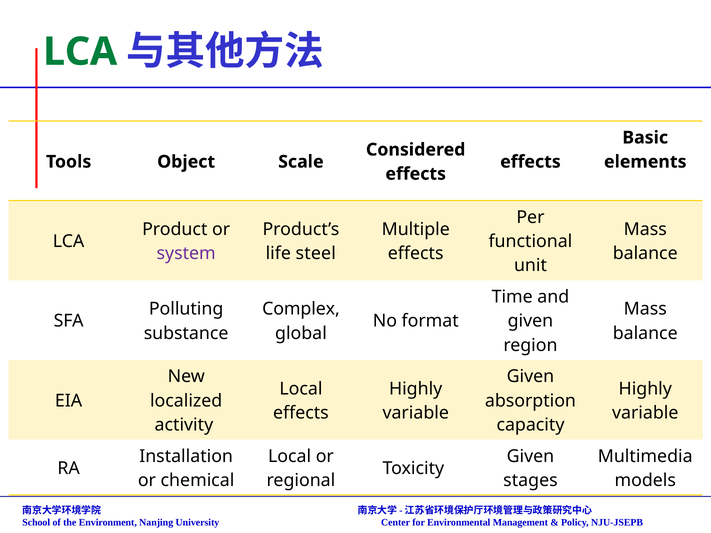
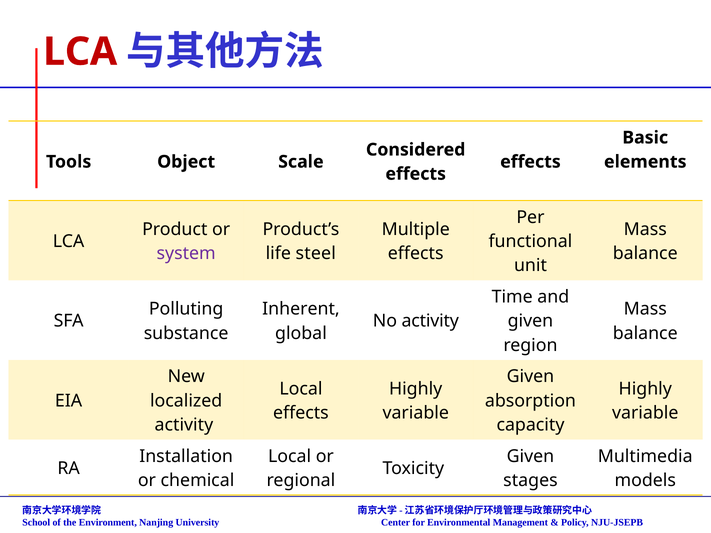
LCA colour: green -> red (80, 52)
Complex: Complex -> Inherent (301, 309)
No format: format -> activity (430, 321)
